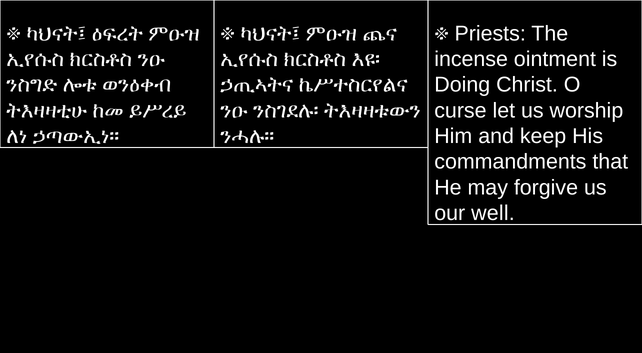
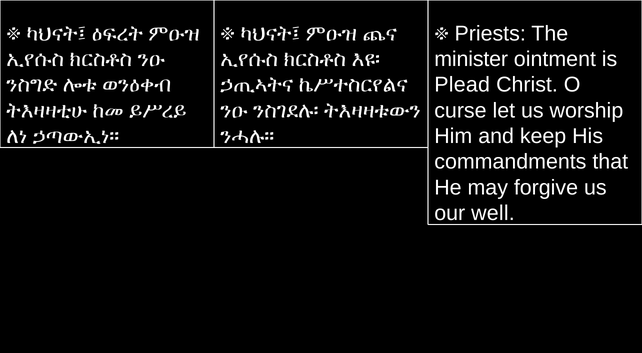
incense: incense -> minister (471, 59)
Doing: Doing -> Plead (462, 85)
